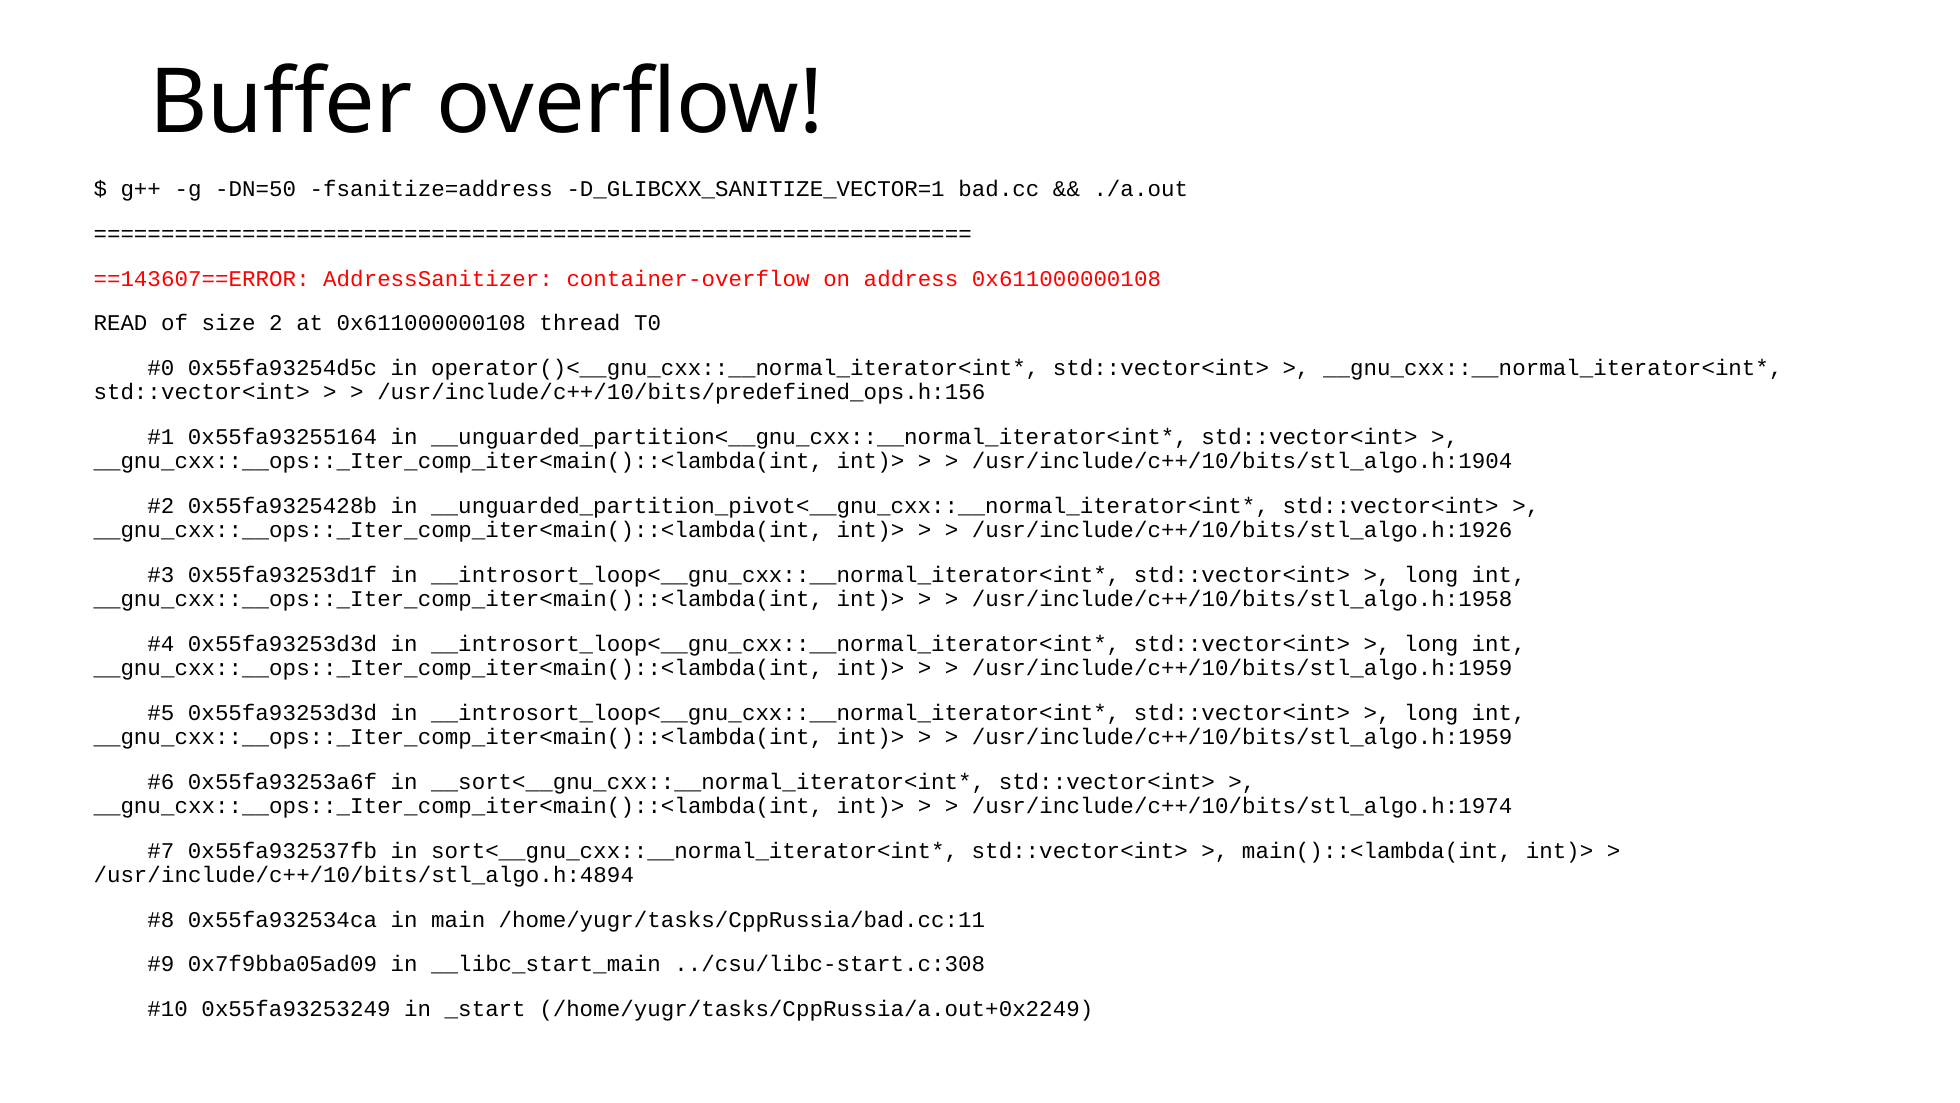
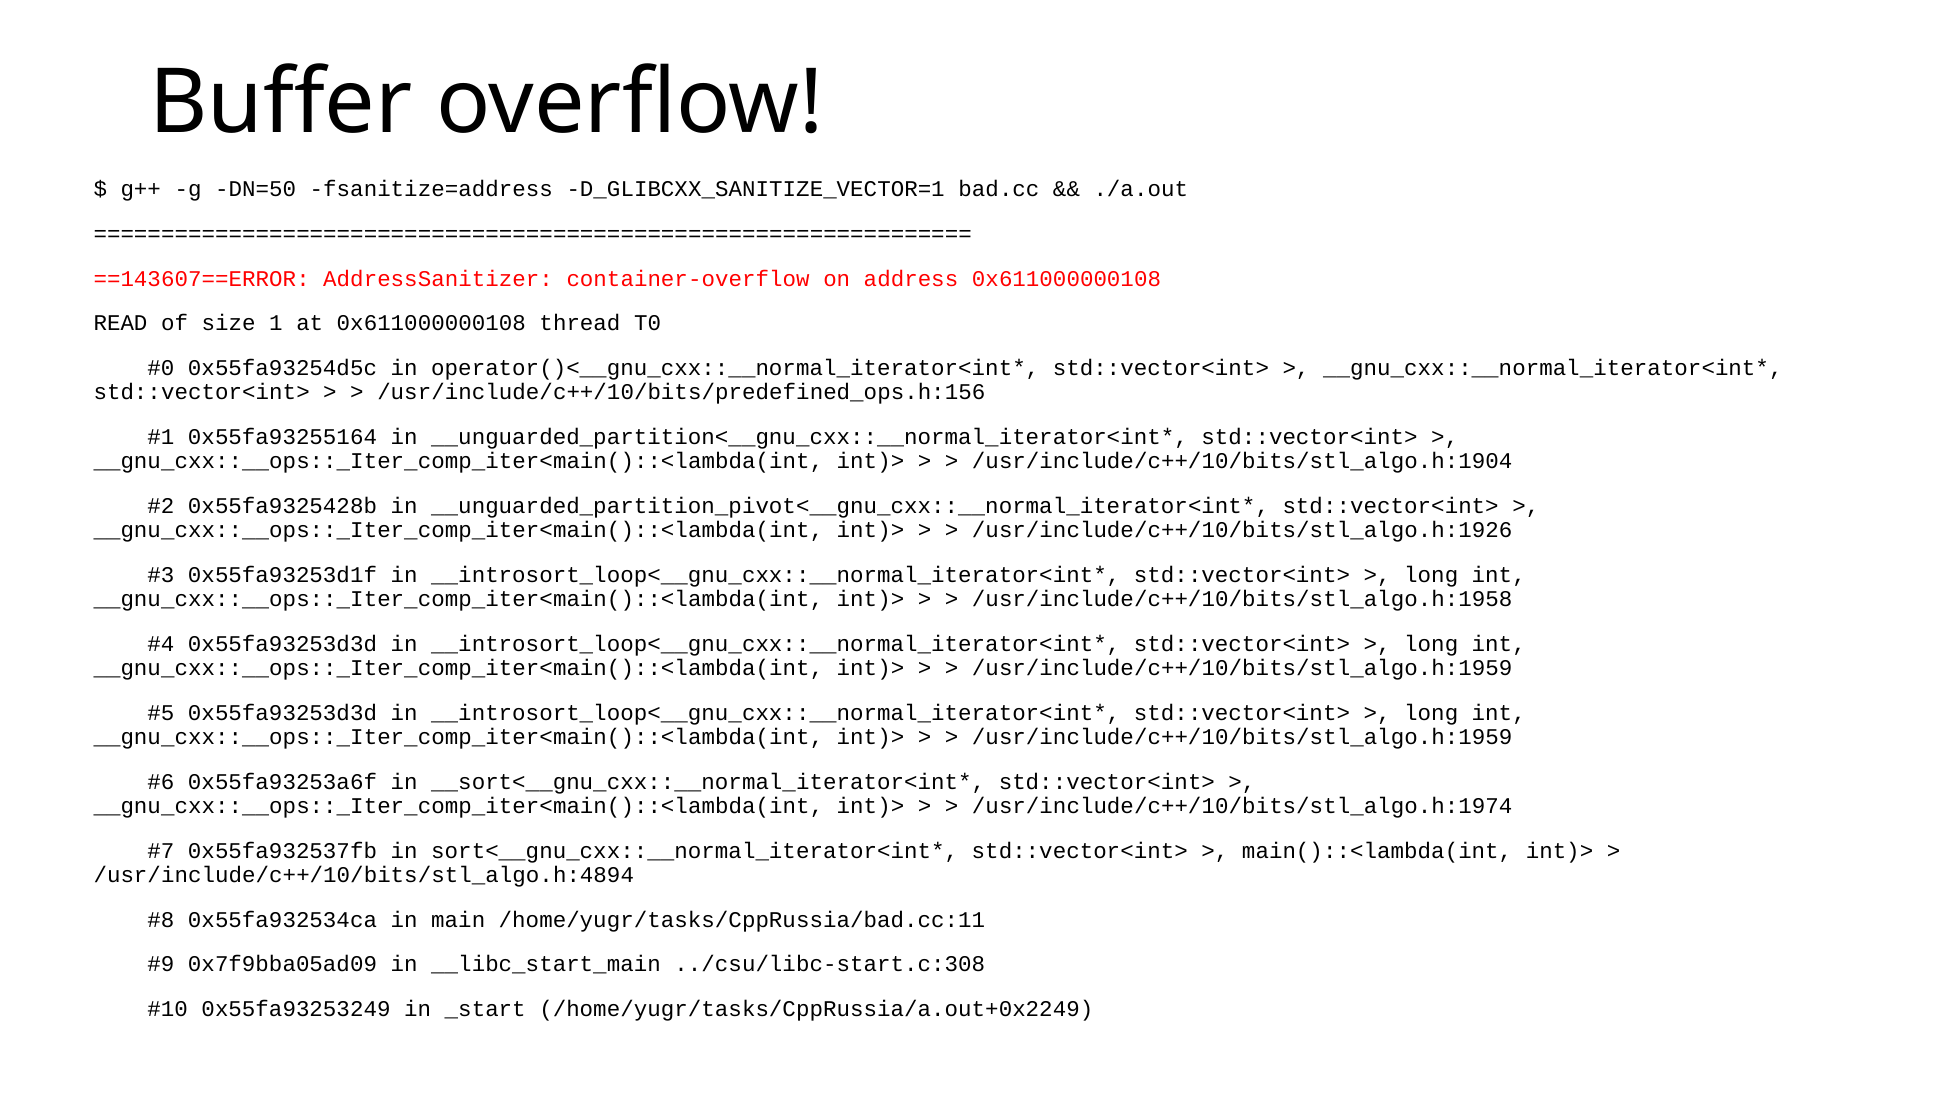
2: 2 -> 1 (276, 323)
